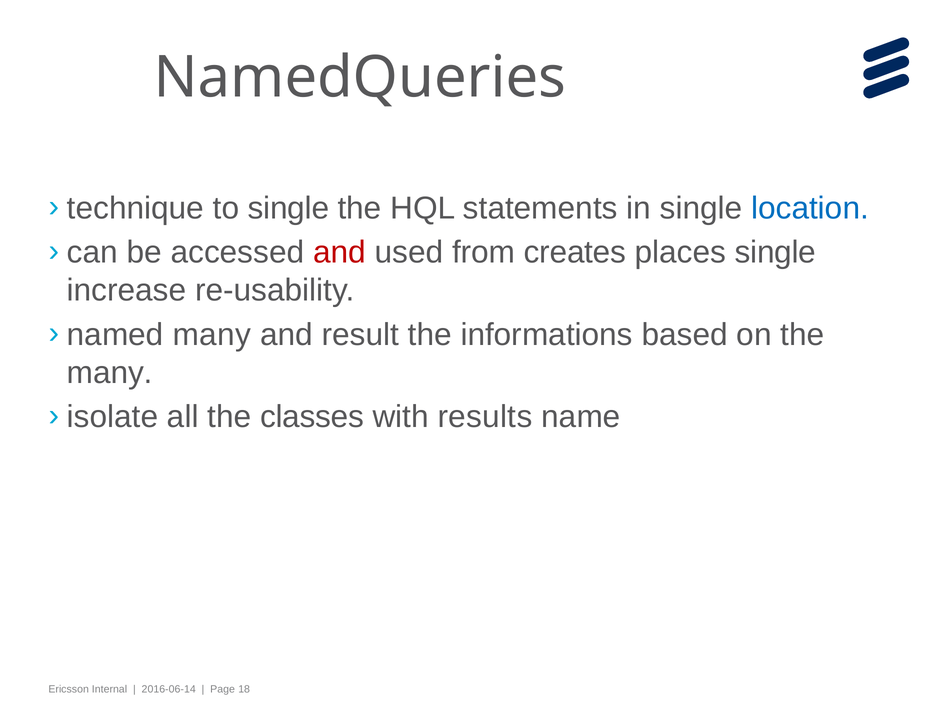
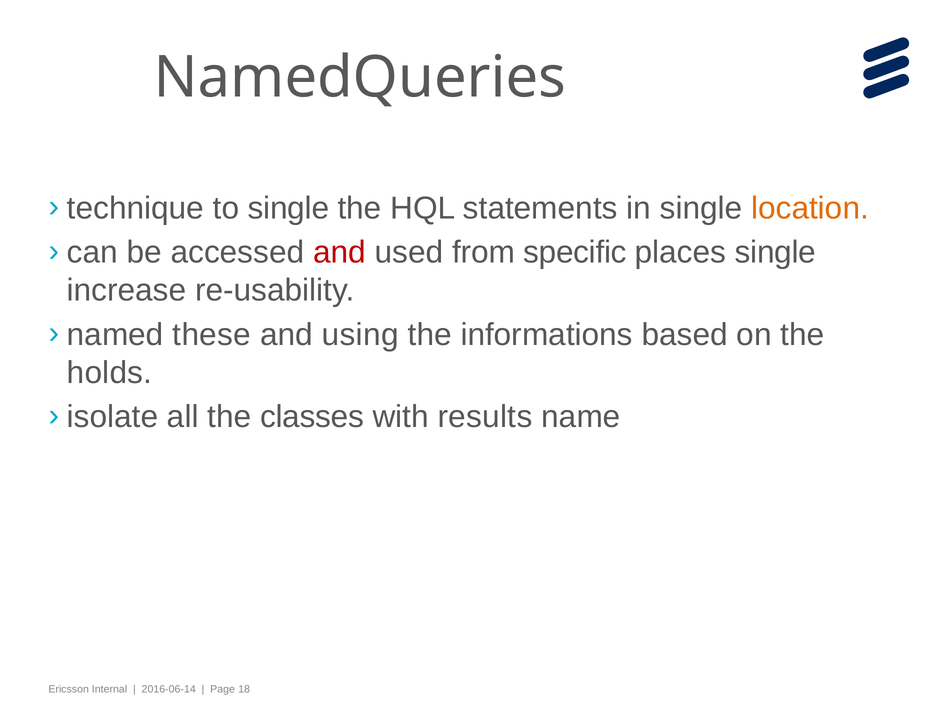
location colour: blue -> orange (810, 208)
creates: creates -> specific (575, 252)
many: many -> these (212, 335)
result: result -> using (360, 335)
many: many -> holds (110, 372)
